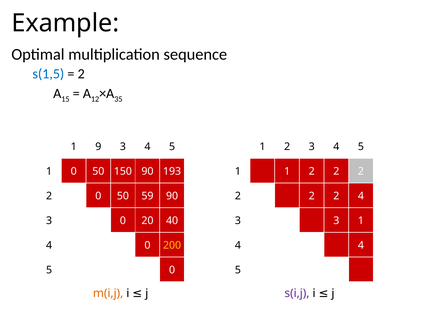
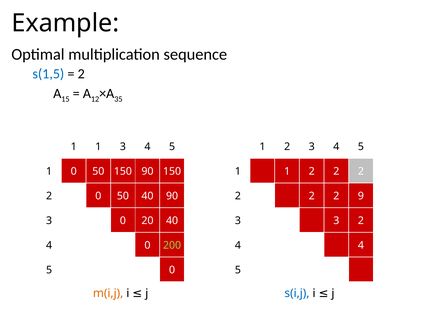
1 9: 9 -> 1 (98, 147)
90 193: 193 -> 150 (172, 171)
50 59: 59 -> 40 (147, 196)
2 4: 4 -> 9 (361, 196)
3 1: 1 -> 2 (361, 220)
200 colour: yellow -> light green (172, 245)
s(i,j colour: purple -> blue (297, 293)
